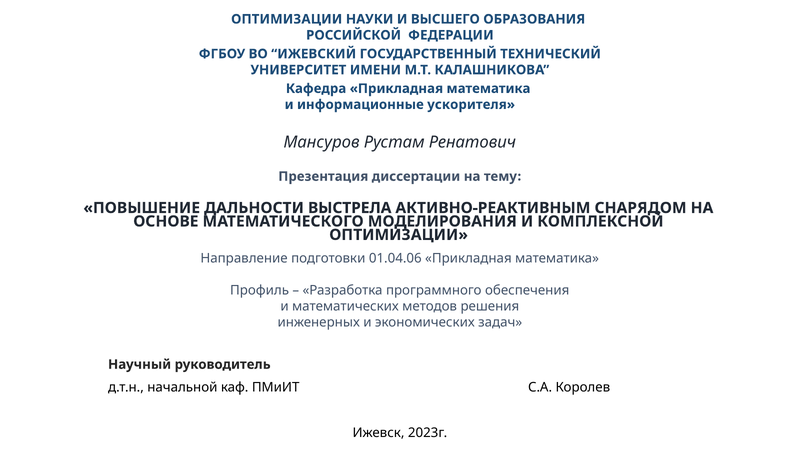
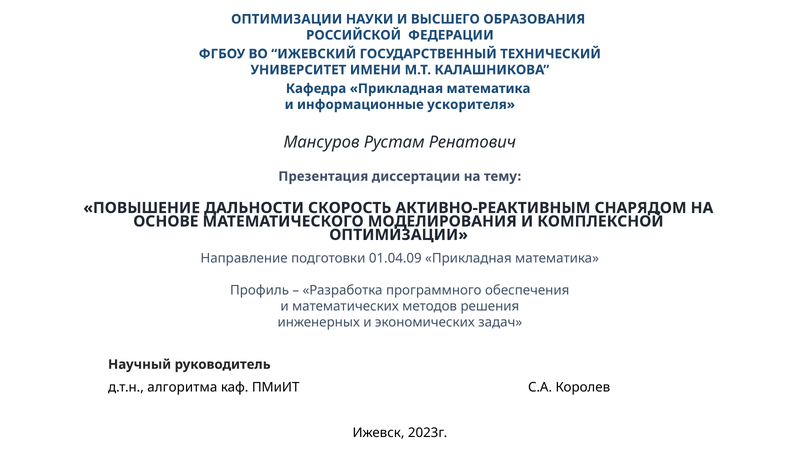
ВЫСТРЕЛА: ВЫСТРЕЛА -> СКОРОСТЬ (350, 208)
01.04.06: 01.04.06 -> 01.04.09 (395, 258)
начальной: начальной -> алгоритма (182, 387)
